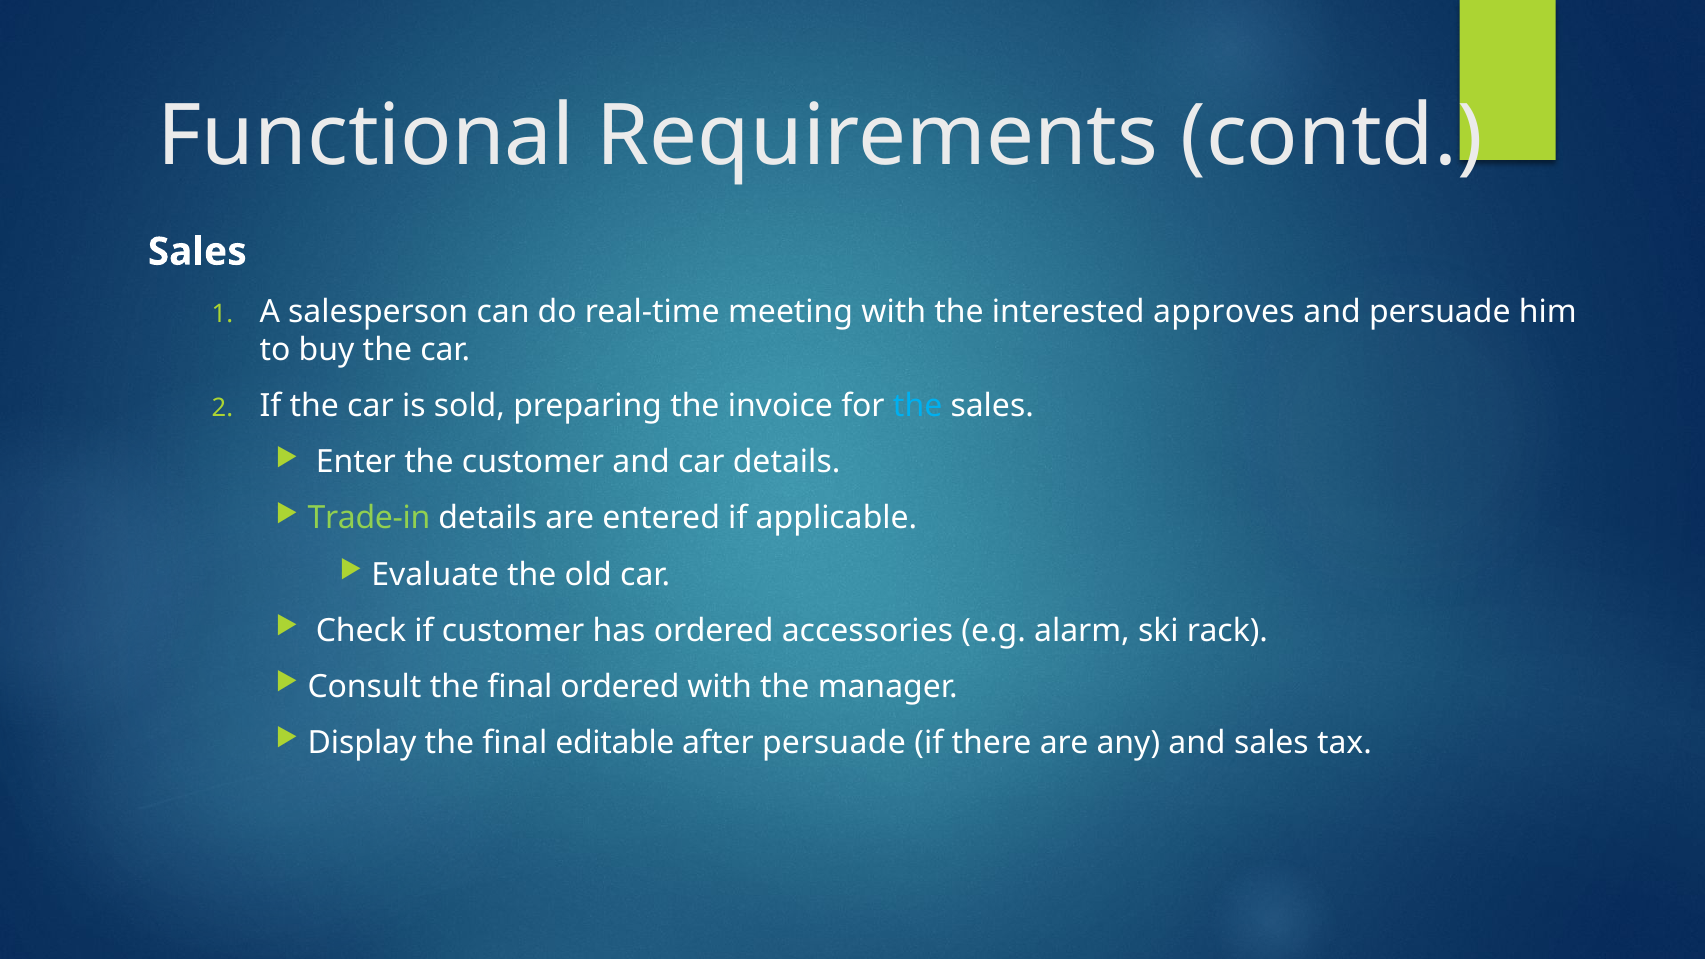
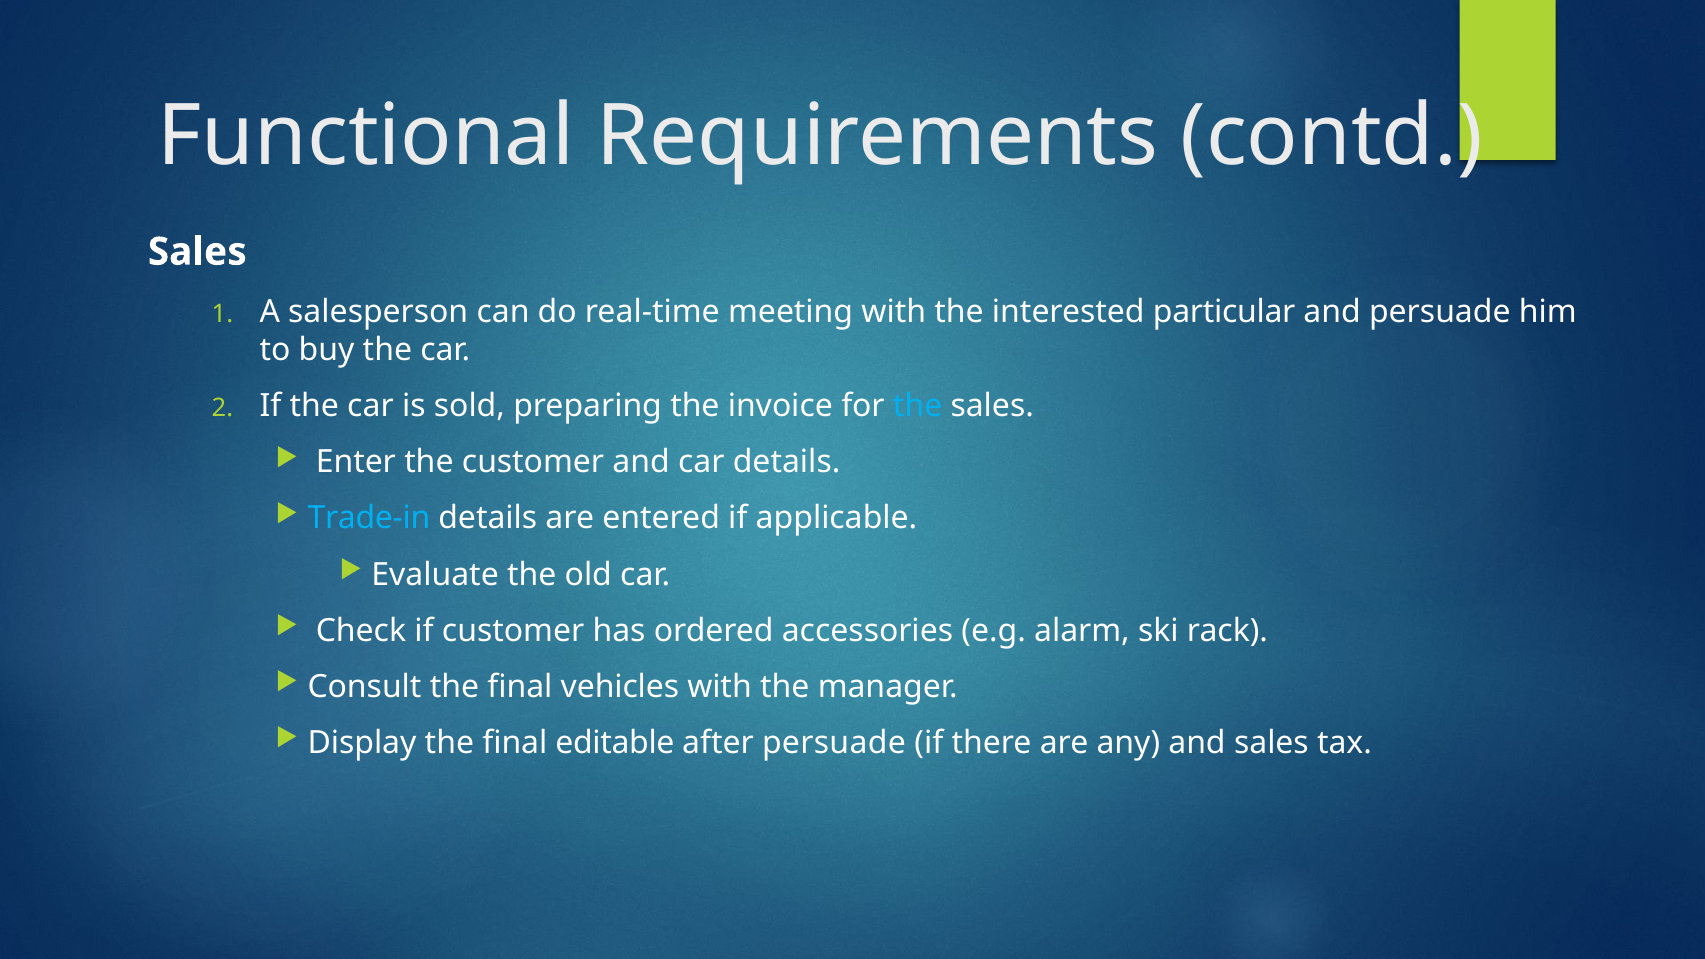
approves: approves -> particular (1224, 312)
Trade-in colour: light green -> light blue (369, 518)
final ordered: ordered -> vehicles (620, 687)
